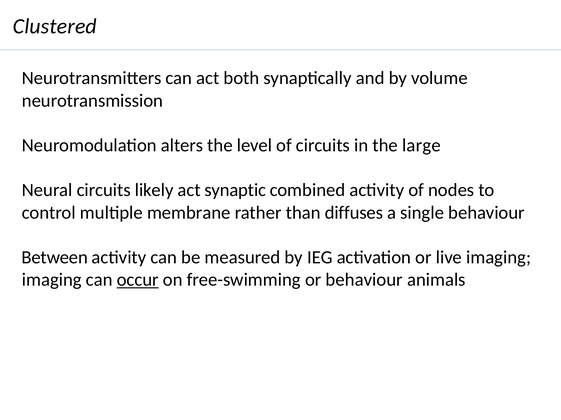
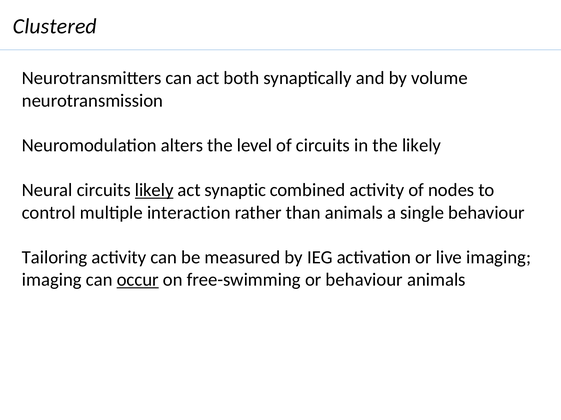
the large: large -> likely (422, 146)
likely underline: none -> present (154, 191)
membrane: membrane -> interaction (189, 213)
than diffuses: diffuses -> animals (354, 213)
Between: Between -> Tailoring (55, 258)
